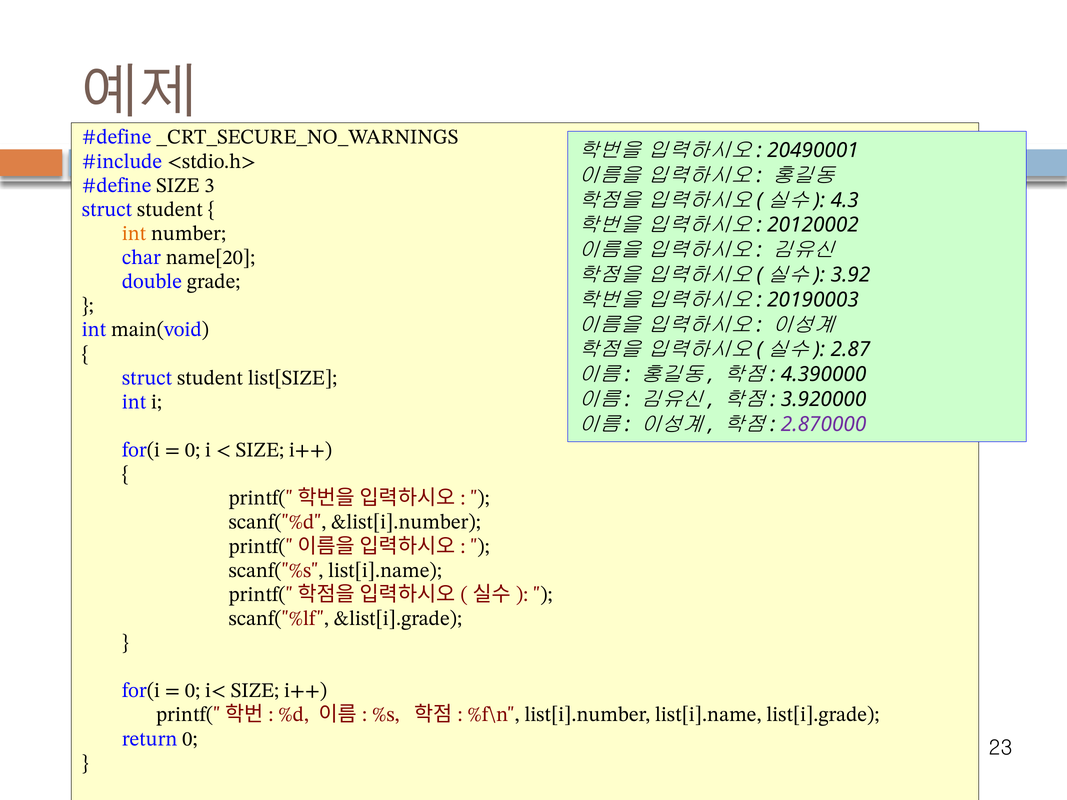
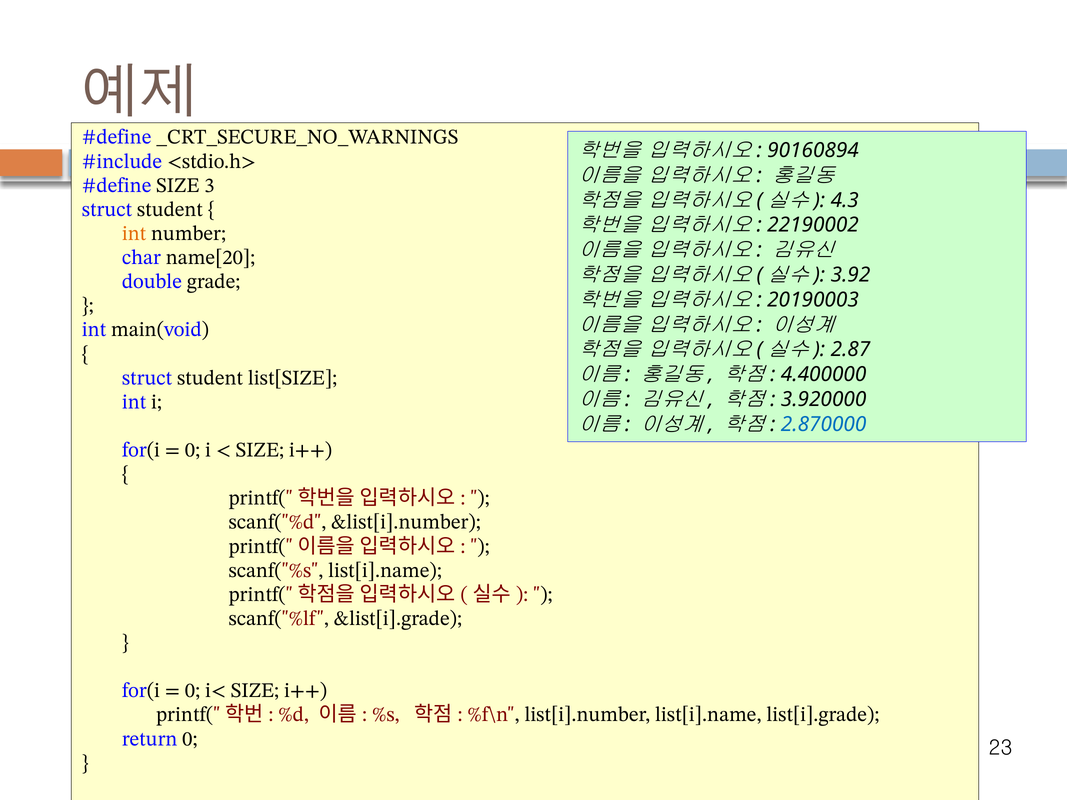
20490001: 20490001 -> 90160894 (813, 150)
20120002: 20120002 -> 22190002 (813, 225)
4.390000: 4.390000 -> 4.400000 (824, 375)
2.870000 colour: purple -> blue (824, 424)
